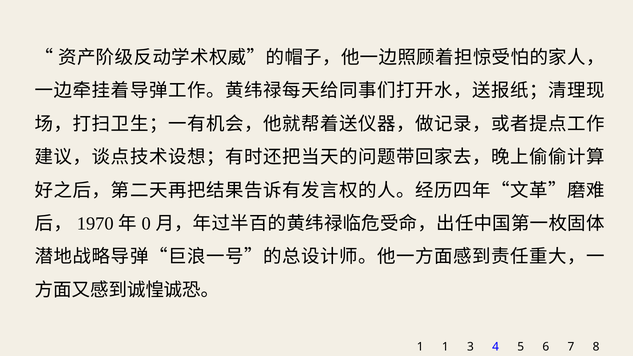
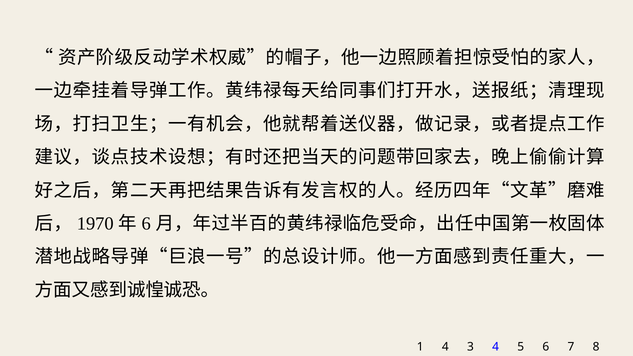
0: 0 -> 6 (146, 224)
1 1: 1 -> 4 (445, 347)
